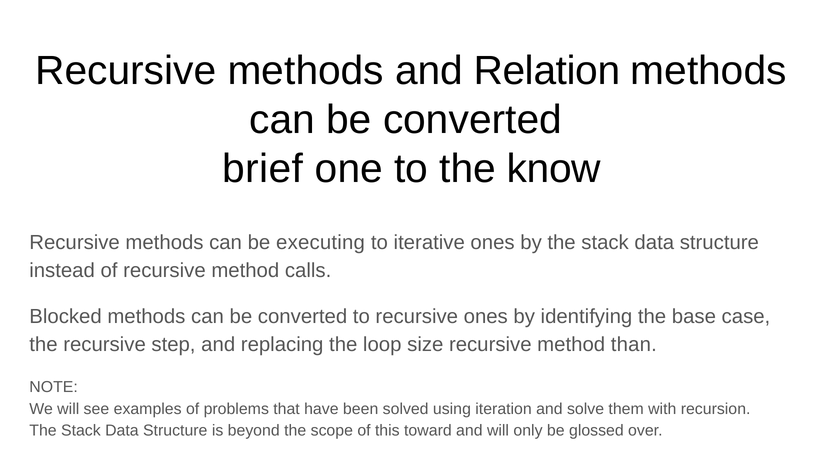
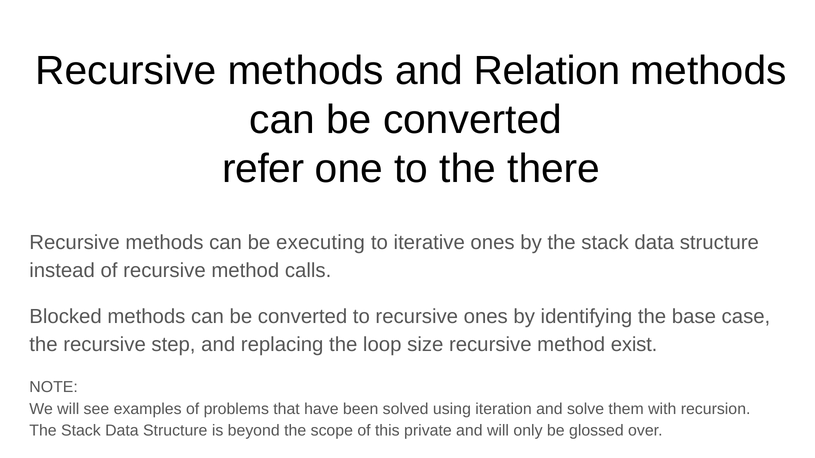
brief: brief -> refer (263, 169)
know: know -> there (554, 169)
than: than -> exist (634, 345)
toward: toward -> private (428, 431)
